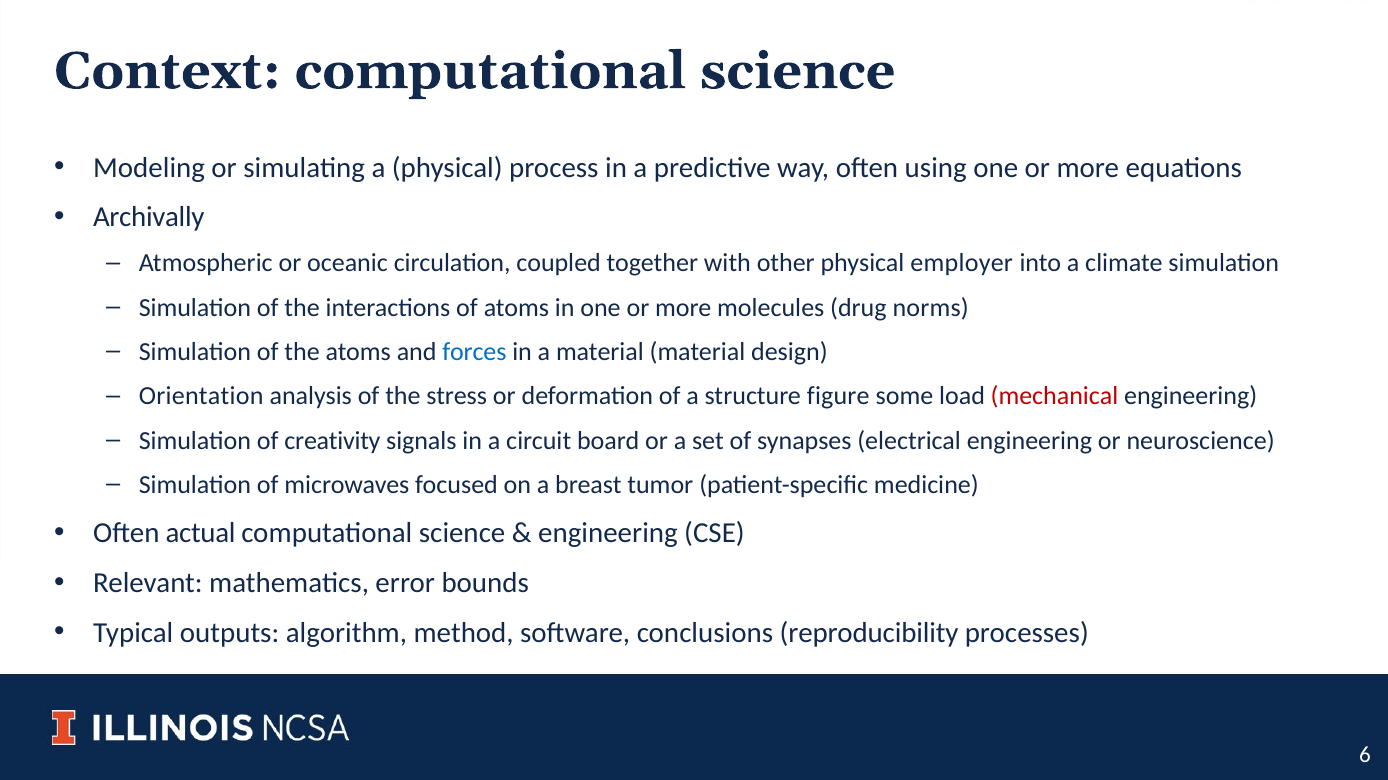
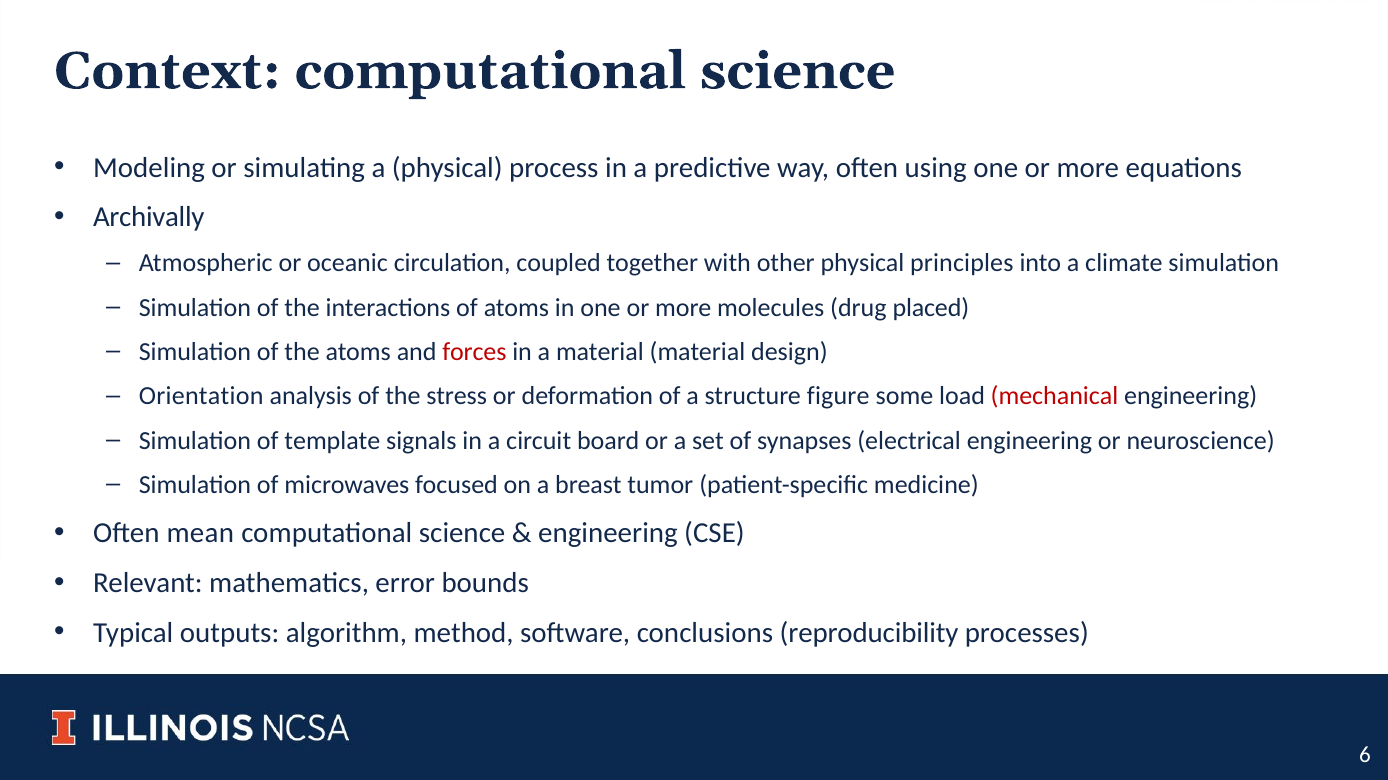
employer: employer -> principles (962, 264)
norms: norms -> placed (931, 308)
forces colour: blue -> red (474, 352)
creativity: creativity -> template (332, 441)
actual: actual -> mean (200, 534)
